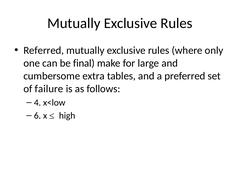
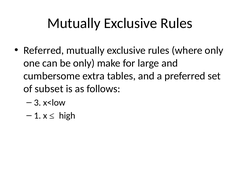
be final: final -> only (84, 63)
failure: failure -> subset (49, 89)
4: 4 -> 3 (37, 103)
6: 6 -> 1 (37, 116)
